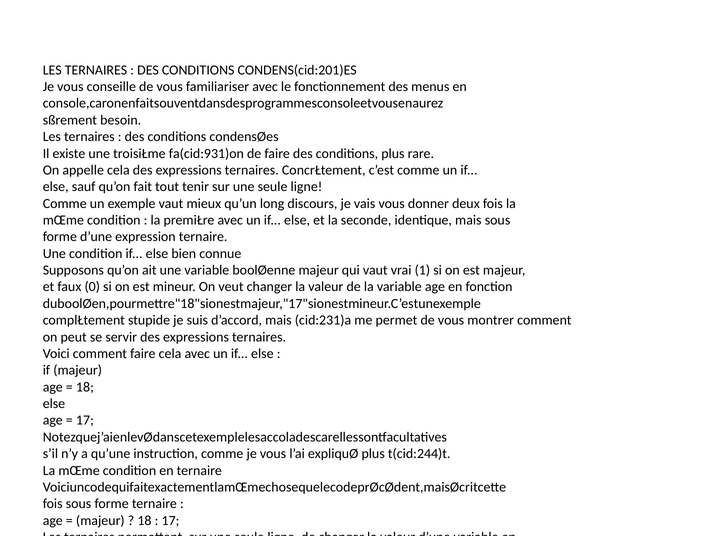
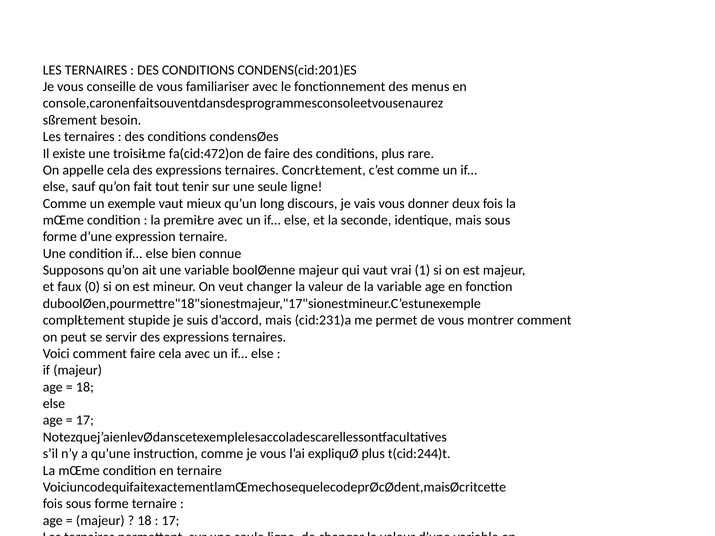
fa(cid:931)on: fa(cid:931)on -> fa(cid:472)on (206, 153)
